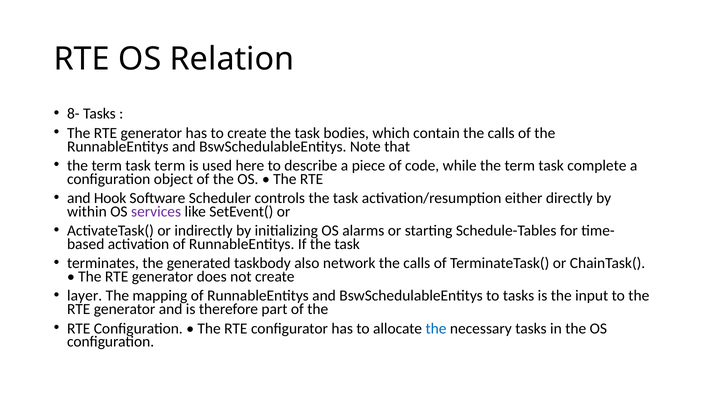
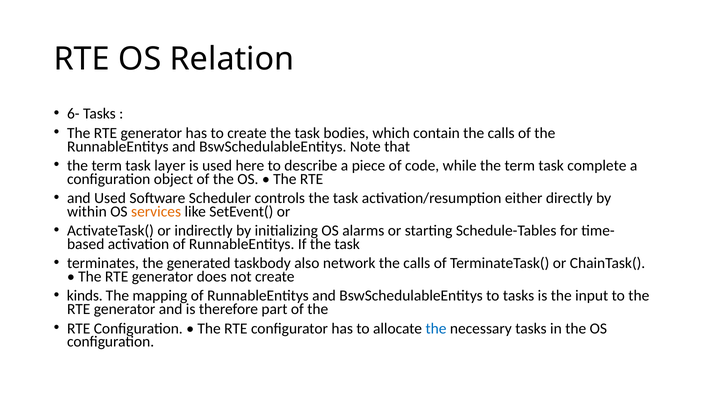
8-: 8- -> 6- (73, 114)
task term: term -> layer (170, 166)
and Hook: Hook -> Used (110, 198)
services colour: purple -> orange (156, 212)
layer: layer -> kinds (85, 296)
